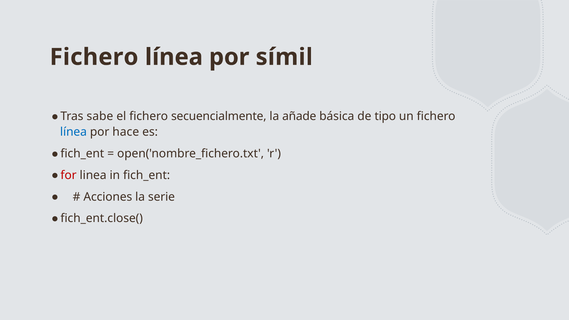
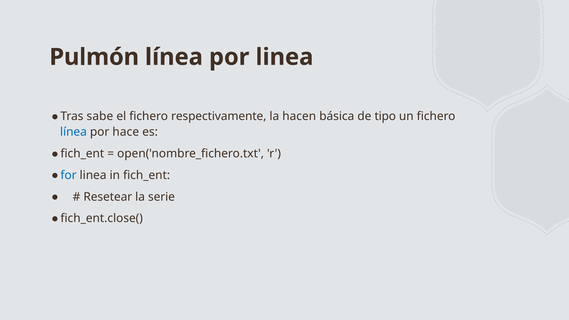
Fichero: Fichero -> Pulmón (94, 57)
por símil: símil -> linea (284, 57)
secuencialmente: secuencialmente -> respectivamente (219, 116)
añade: añade -> hacen (299, 116)
for colour: red -> blue (69, 175)
Acciones: Acciones -> Resetear (108, 197)
